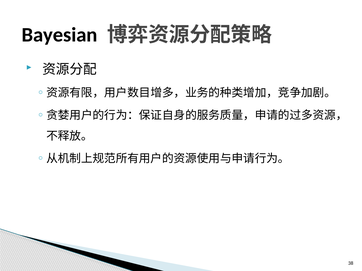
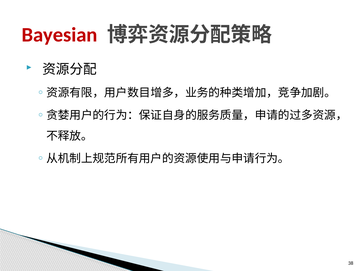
Bayesian colour: black -> red (60, 35)
